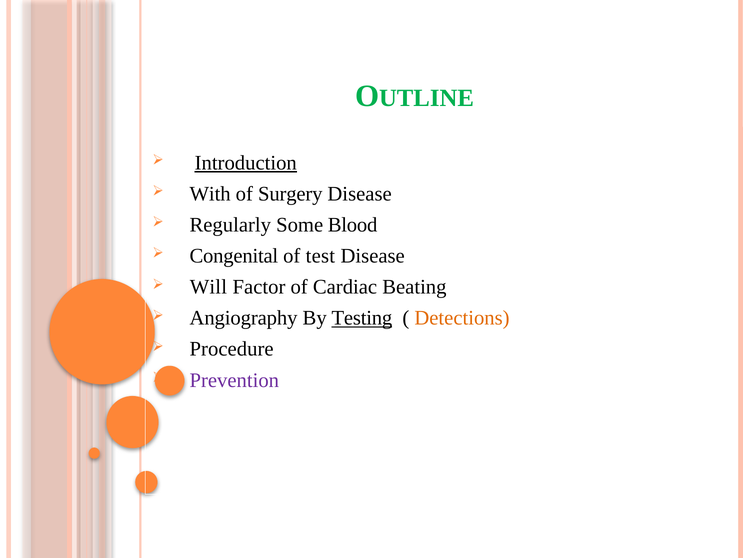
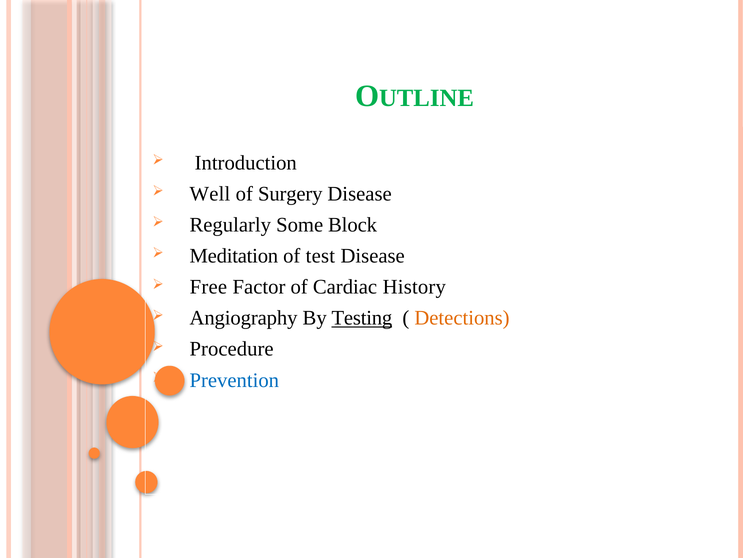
Introduction underline: present -> none (246, 163)
With: With -> Well (210, 194)
Blood: Blood -> Block (353, 225)
Congenital: Congenital -> Meditation (234, 256)
Will: Will -> Free (208, 287)
Beating: Beating -> History (414, 287)
Prevention colour: purple -> blue (234, 380)
